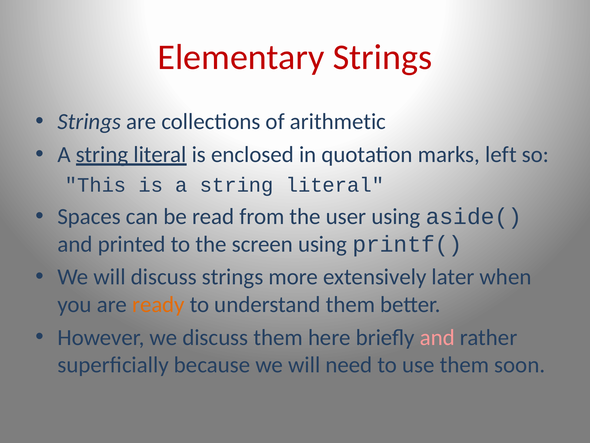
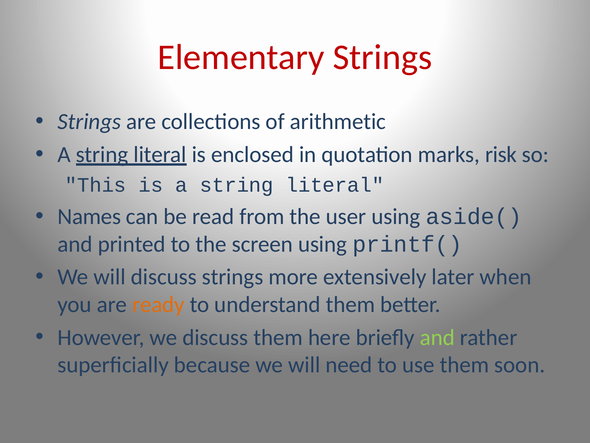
left: left -> risk (501, 154)
Spaces: Spaces -> Names (89, 216)
and colour: pink -> light green (437, 337)
